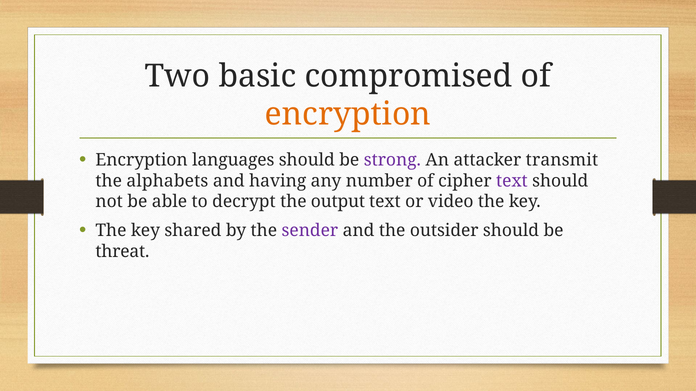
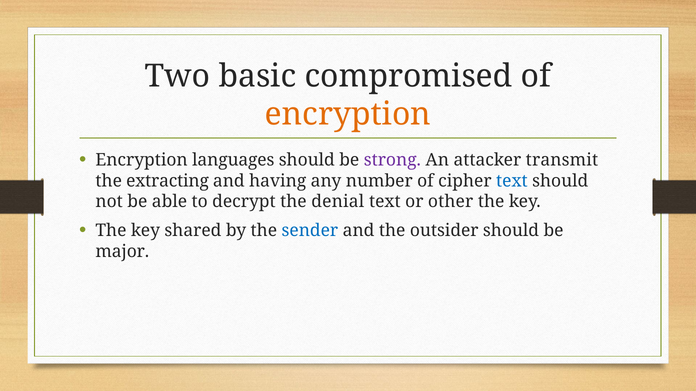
alphabets: alphabets -> extracting (168, 181)
text colour: purple -> blue (512, 181)
output: output -> denial (338, 202)
video: video -> other (451, 202)
sender colour: purple -> blue (310, 231)
threat: threat -> major (122, 252)
